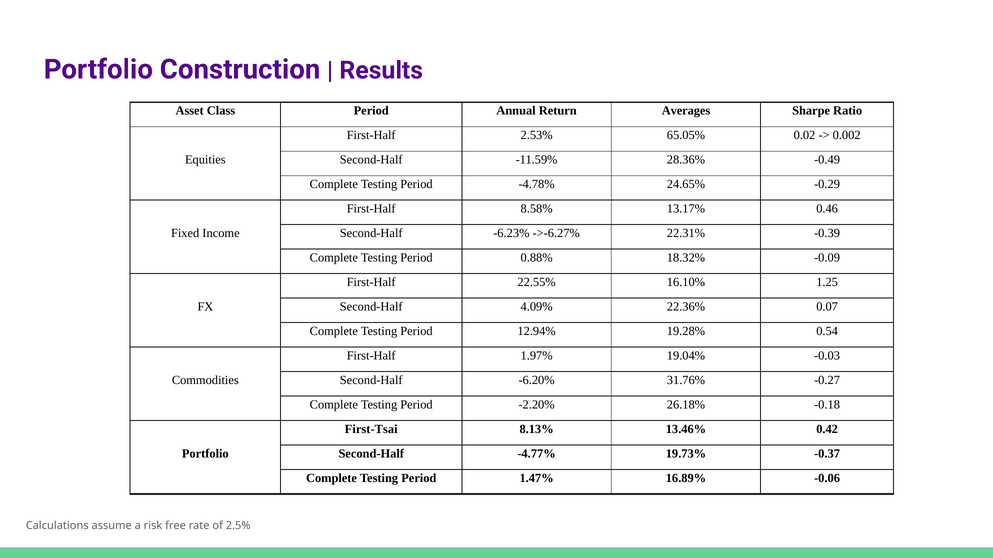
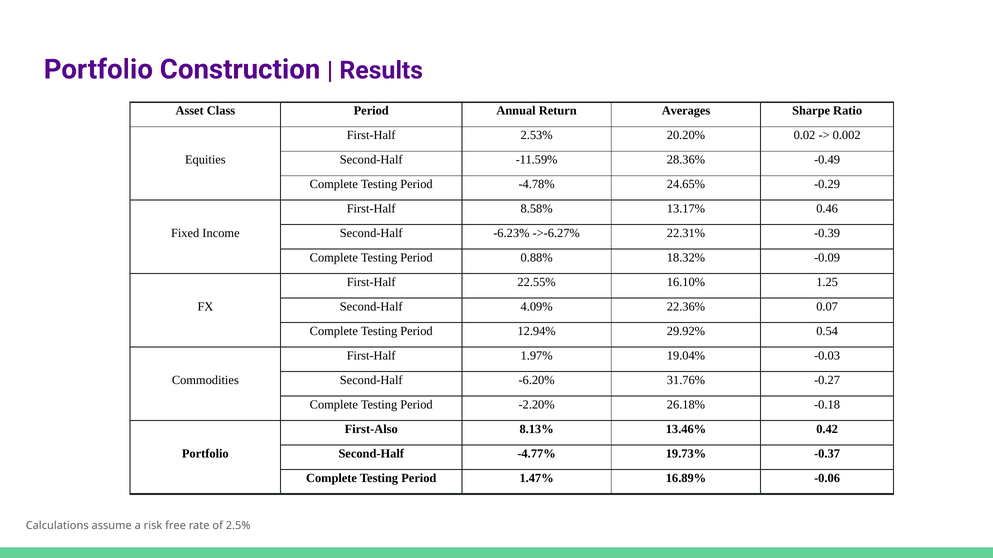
65.05%: 65.05% -> 20.20% (686, 135)
19.28%: 19.28% -> 29.92% (686, 331)
First-Tsai: First-Tsai -> First-Also (371, 429)
